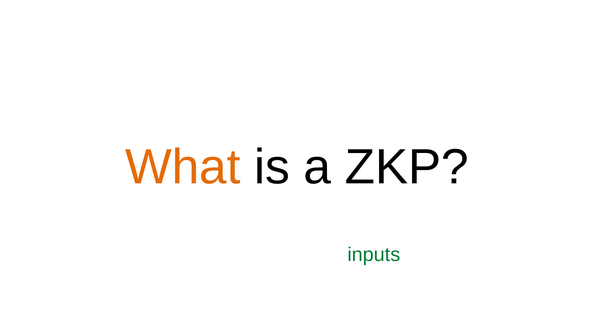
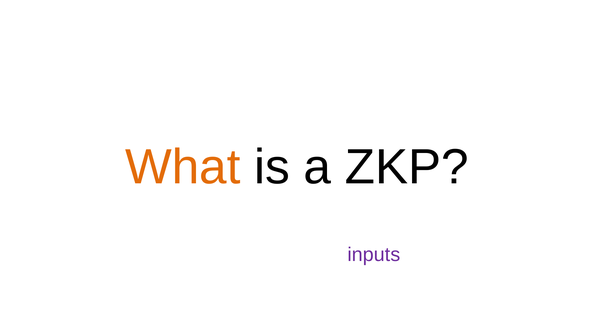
inputs colour: green -> purple (374, 255)
